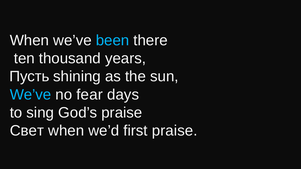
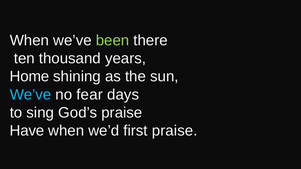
been colour: light blue -> light green (113, 41)
Пусть: Пусть -> Home (29, 77)
Свет: Свет -> Have (27, 131)
